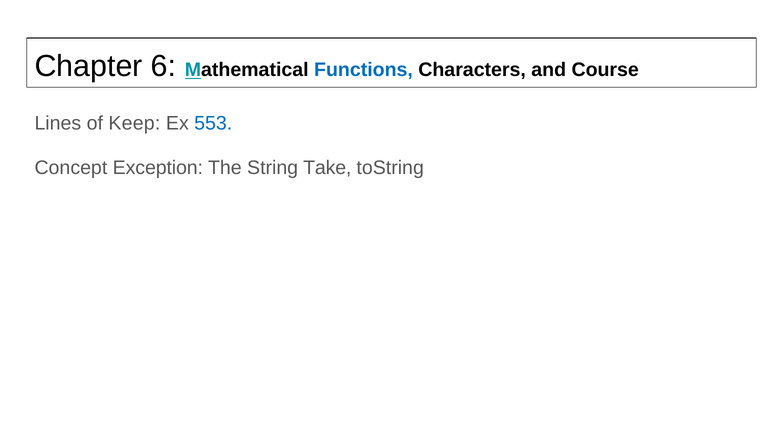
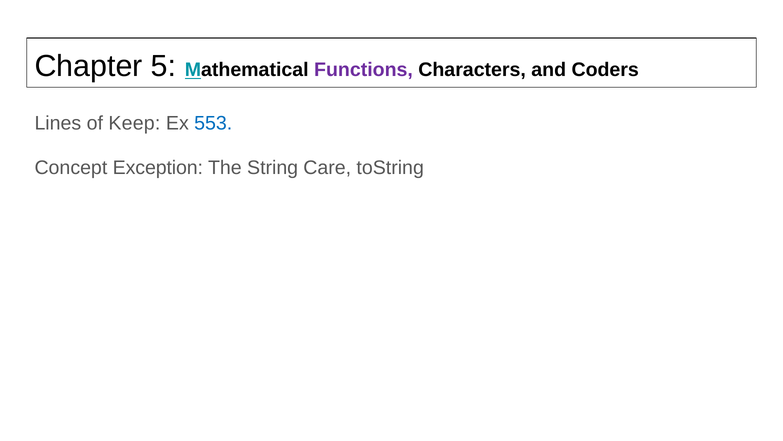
6: 6 -> 5 (164, 66)
Functions colour: blue -> purple (363, 70)
Course: Course -> Coders (605, 70)
Take: Take -> Care (327, 168)
